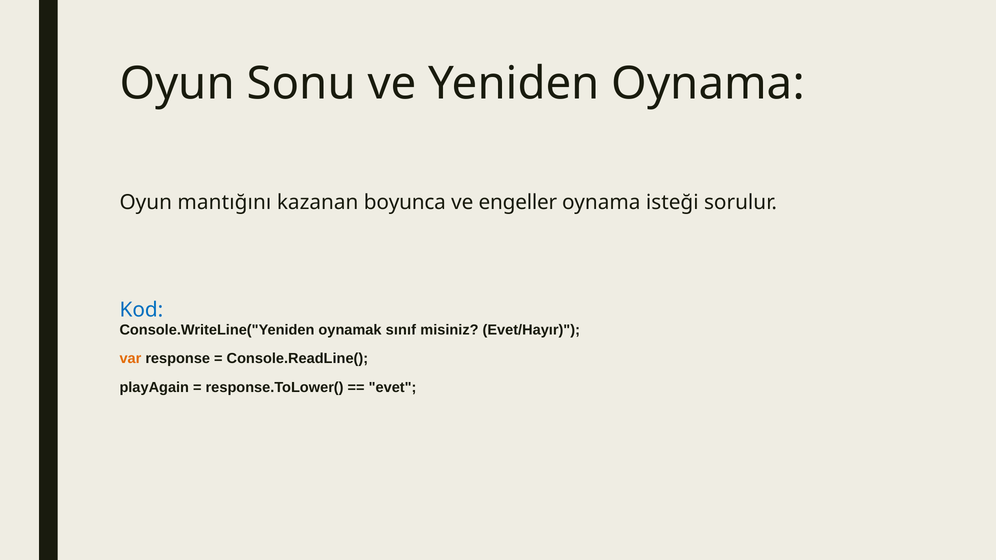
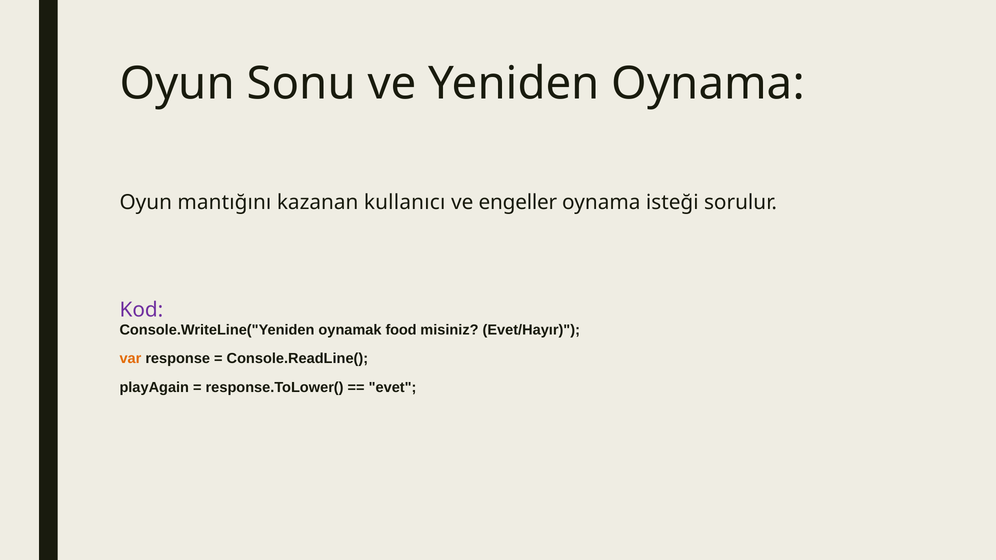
boyunca: boyunca -> kullanıcı (405, 202)
Kod colour: blue -> purple (141, 310)
sınıf: sınıf -> food (401, 330)
